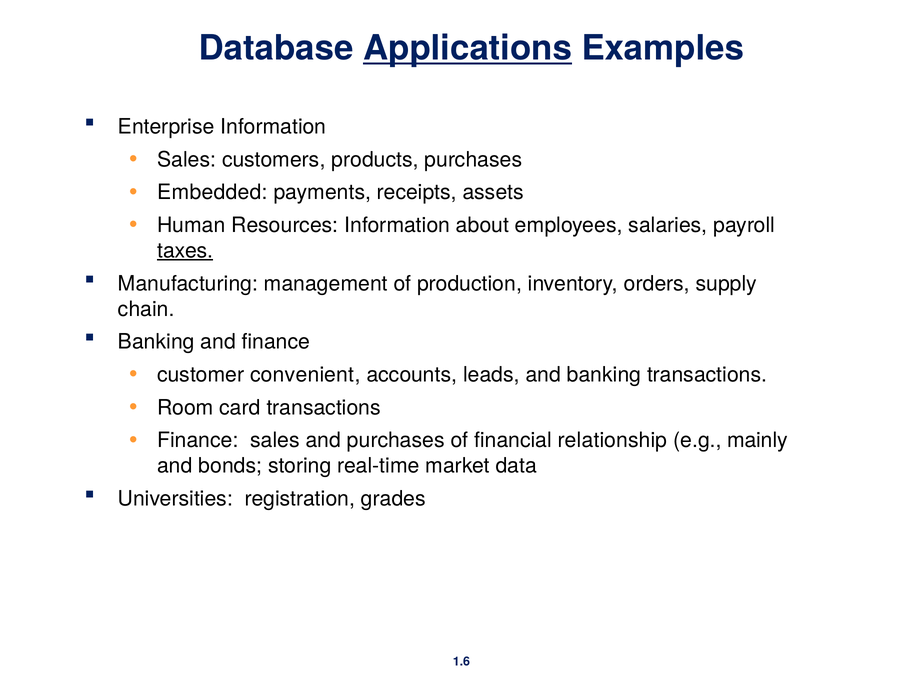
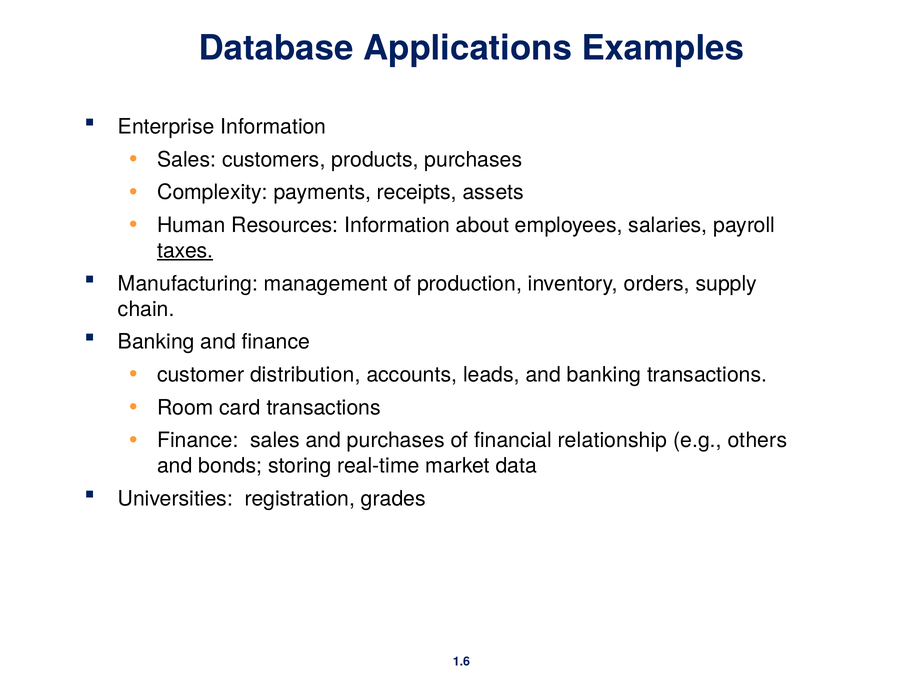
Applications underline: present -> none (468, 48)
Embedded: Embedded -> Complexity (213, 192)
convenient: convenient -> distribution (305, 375)
mainly: mainly -> others (757, 440)
